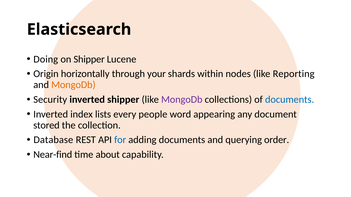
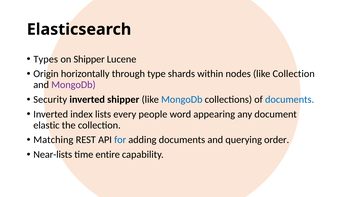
Doing: Doing -> Types (46, 59)
your: your -> type (156, 74)
like Reporting: Reporting -> Collection (294, 74)
MongoDb colour: orange -> purple (73, 85)
MongoDb colour: purple -> blue (182, 100)
stored: stored -> elastic (46, 125)
Database: Database -> Matching (53, 140)
Near-find: Near-find -> Near-lists (53, 155)
about: about -> entire (108, 155)
